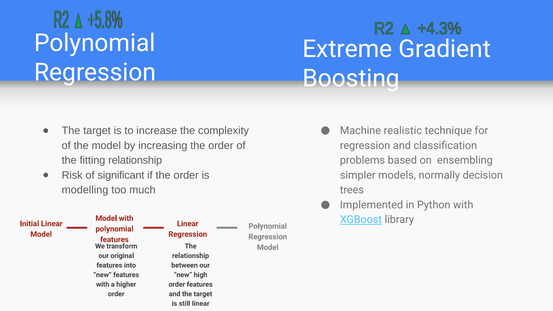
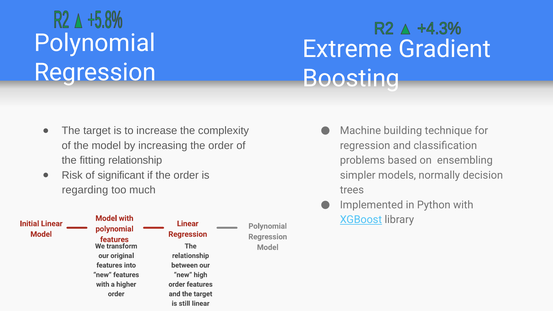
realistic: realistic -> building (403, 131)
modelling: modelling -> regarding (85, 190)
